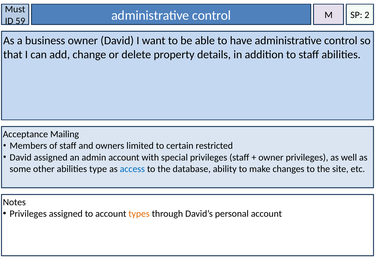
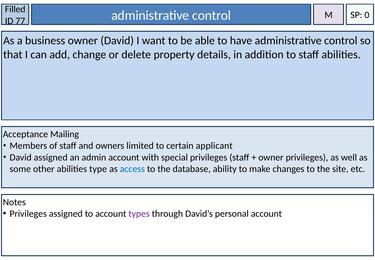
Must: Must -> Filled (15, 9)
2: 2 -> 0 (367, 15)
59: 59 -> 77 (20, 21)
restricted: restricted -> applicant (214, 146)
types colour: orange -> purple (139, 213)
